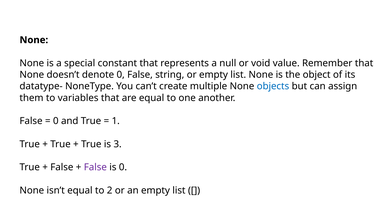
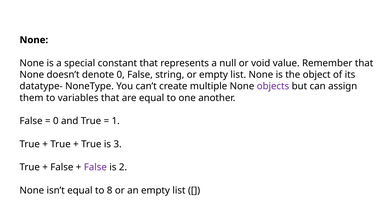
objects colour: blue -> purple (273, 86)
is 0: 0 -> 2 (123, 167)
2: 2 -> 8 (110, 191)
